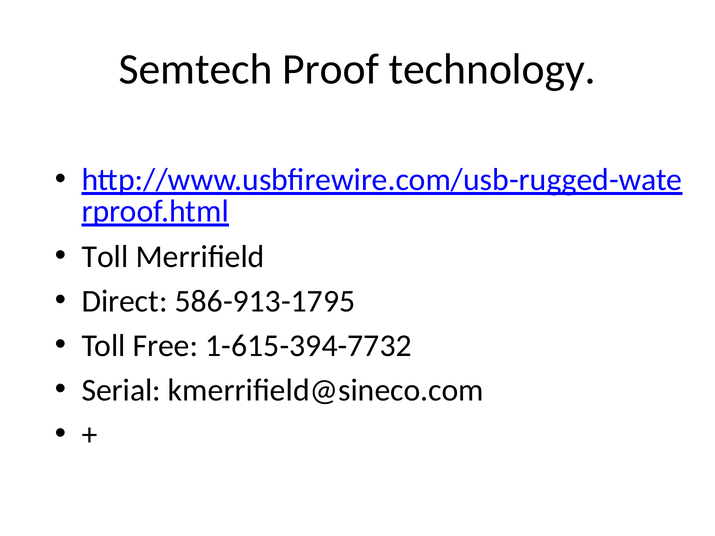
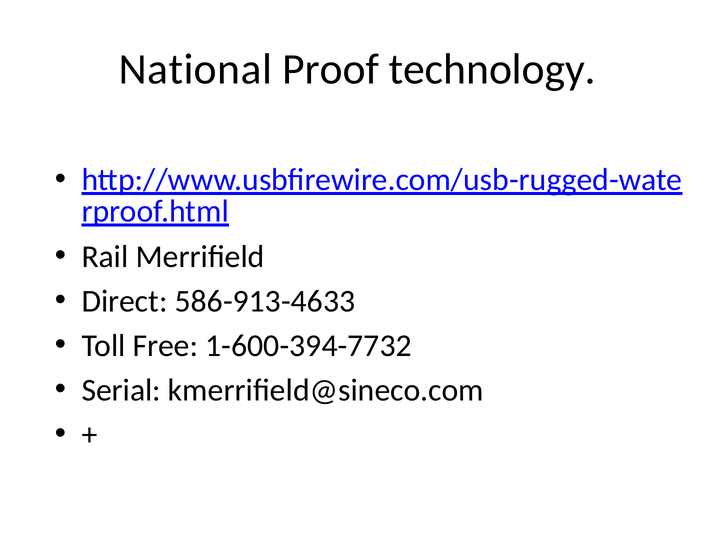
Semtech: Semtech -> National (195, 69)
Toll: Toll -> Rail (105, 257)
586-913-1795: 586-913-1795 -> 586-913-4633 (265, 301)
1-615-394-7732: 1-615-394-7732 -> 1-600-394-7732 (309, 346)
